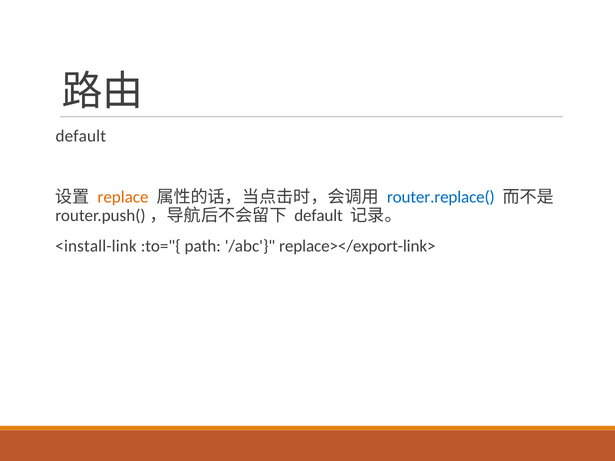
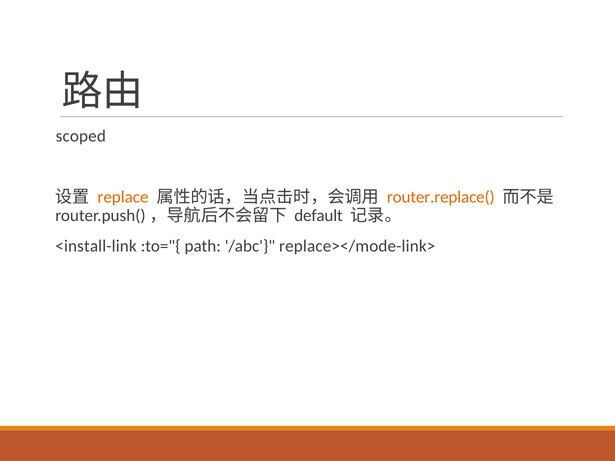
default: default -> scoped (81, 136)
router.replace( colour: blue -> orange (441, 197)
replace></export-link>: replace></export-link> -> replace></mode-link> (357, 246)
